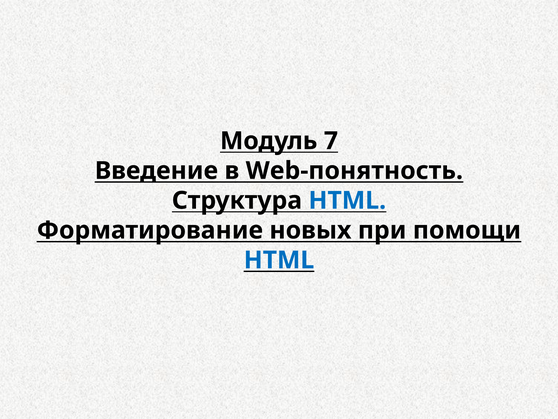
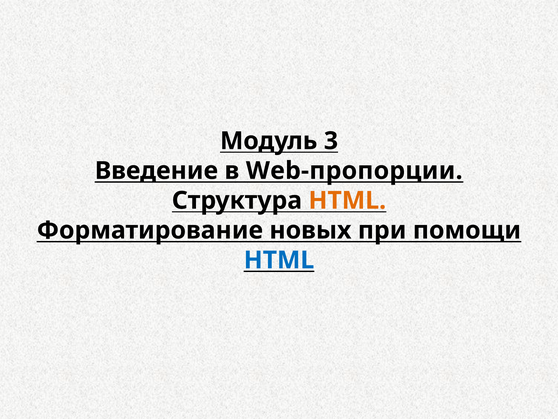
7: 7 -> 3 (331, 141)
Web-понятность: Web-понятность -> Web-пропорции (354, 171)
HTML colour: blue -> orange (347, 200)
